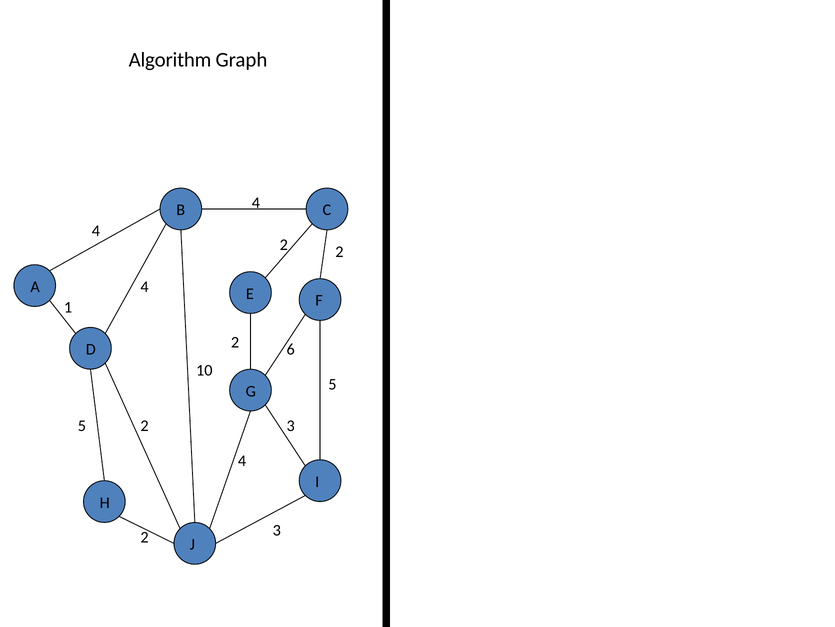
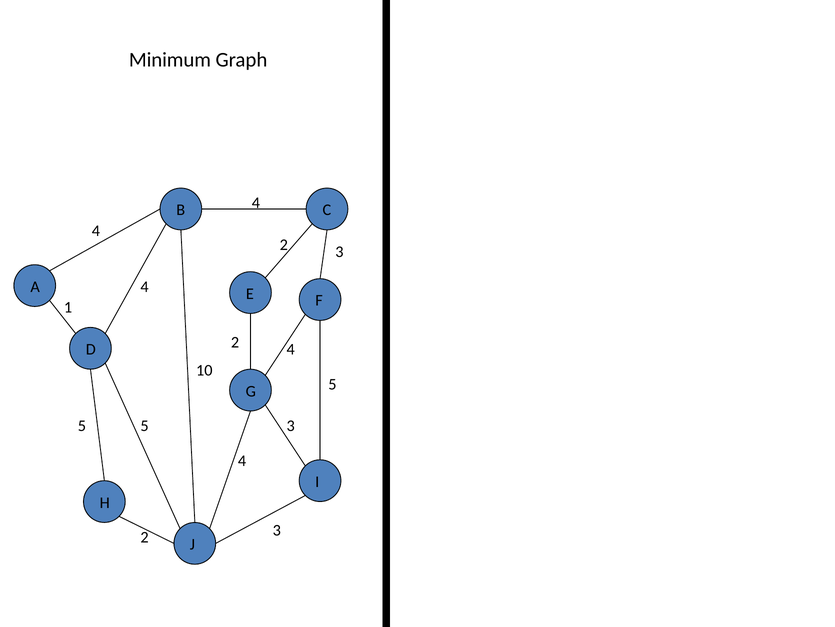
Algorithm: Algorithm -> Minimum (170, 60)
2 2: 2 -> 3 (339, 252)
2 6: 6 -> 4 (291, 349)
5 2: 2 -> 5 (145, 426)
